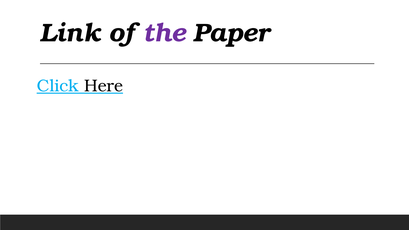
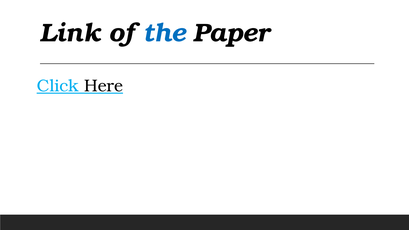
the colour: purple -> blue (164, 33)
